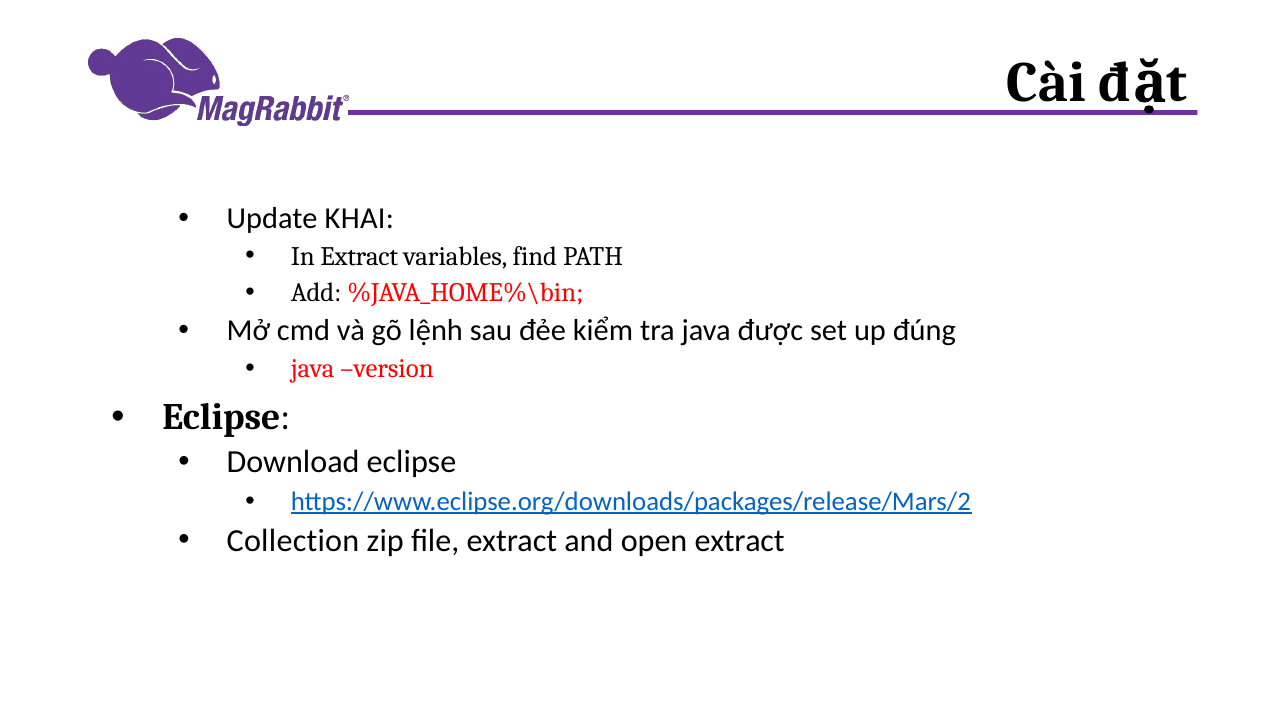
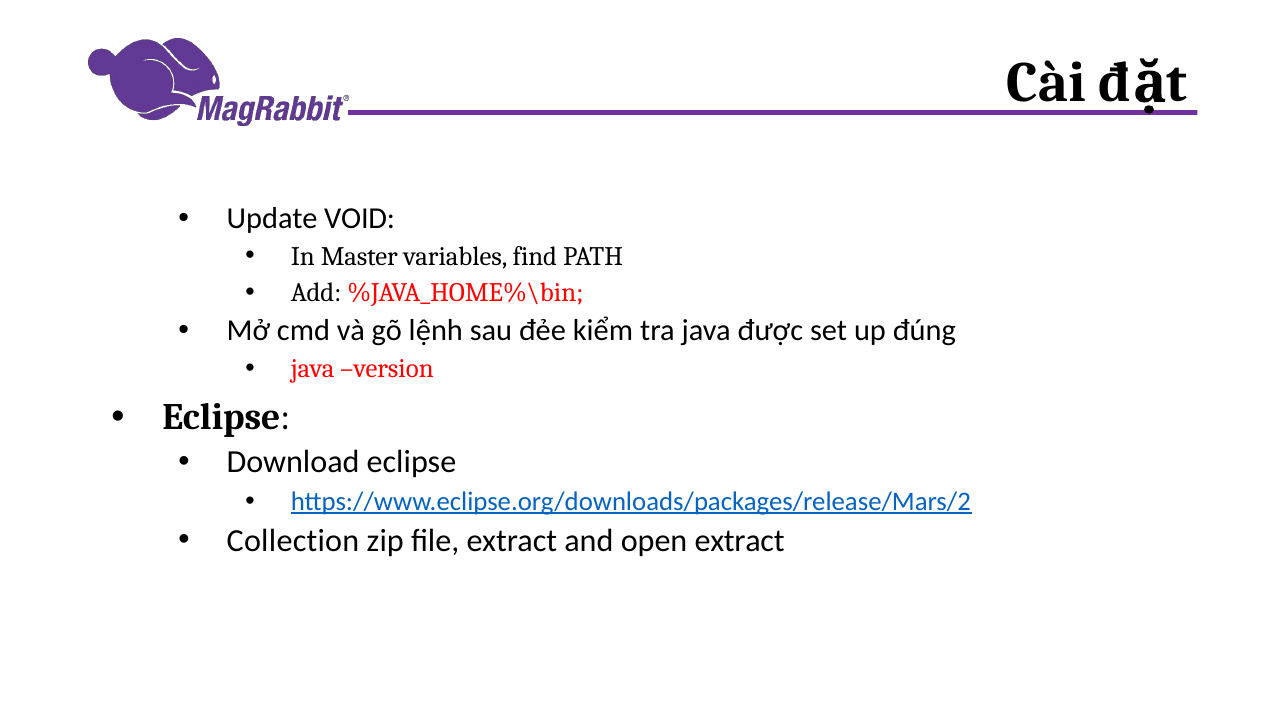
KHAI: KHAI -> VOID (360, 218)
In Extract: Extract -> Master (359, 256)
